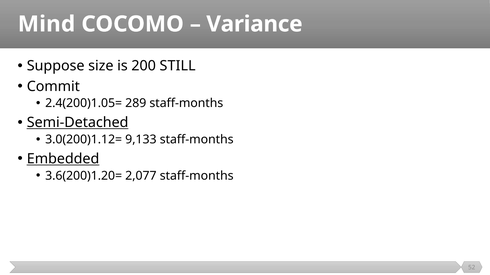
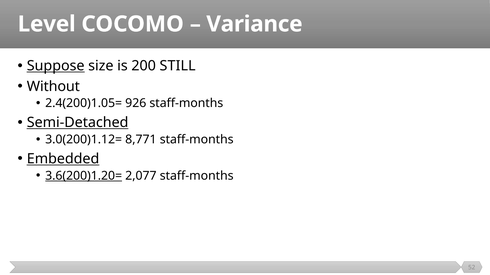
Mind: Mind -> Level (47, 24)
Suppose underline: none -> present (56, 66)
Commit: Commit -> Without (53, 87)
289: 289 -> 926 (136, 103)
9,133: 9,133 -> 8,771 (141, 140)
3.6(200)1.20= underline: none -> present (84, 176)
